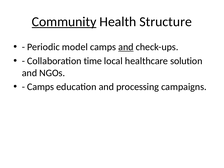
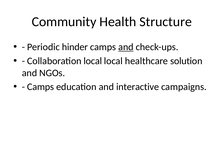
Community underline: present -> none (64, 22)
model: model -> hinder (75, 47)
Collaboration time: time -> local (93, 61)
processing: processing -> interactive (138, 87)
